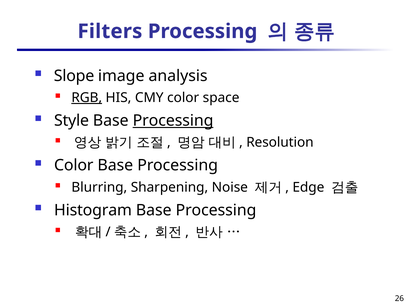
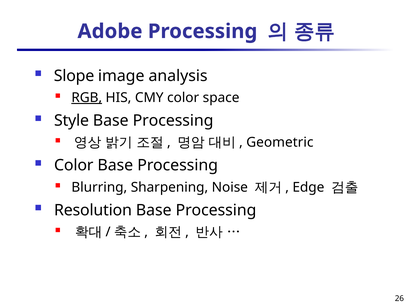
Filters: Filters -> Adobe (110, 31)
Processing underline: present -> none (173, 121)
Resolution: Resolution -> Geometric (280, 142)
Histogram: Histogram -> Resolution (93, 210)
